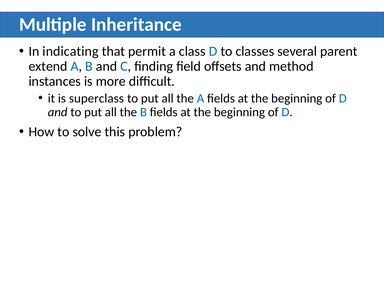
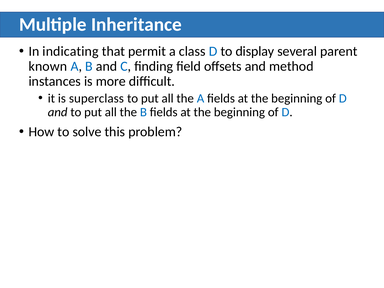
classes: classes -> display (255, 51)
extend: extend -> known (48, 66)
